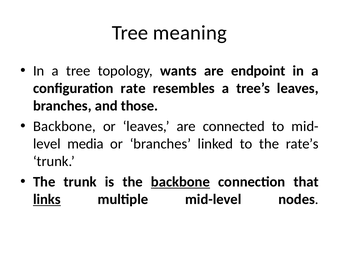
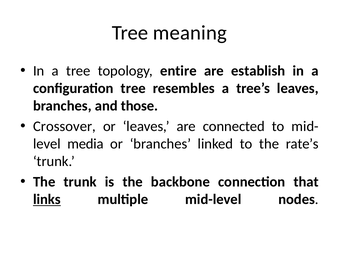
wants: wants -> entire (178, 71)
endpoint: endpoint -> establish (258, 71)
configuration rate: rate -> tree (133, 88)
Backbone: Backbone -> Crossover (64, 126)
backbone underline: present -> none (180, 182)
